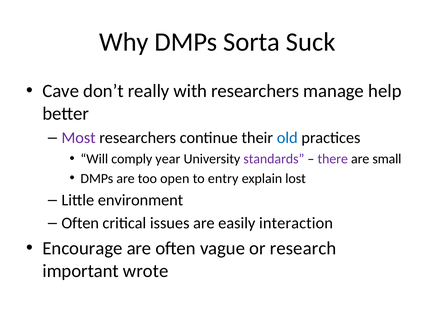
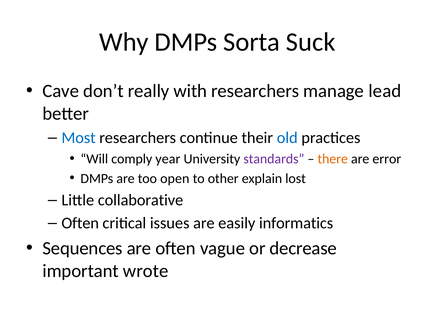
help: help -> lead (385, 91)
Most colour: purple -> blue (79, 138)
there colour: purple -> orange (333, 158)
small: small -> error (387, 158)
entry: entry -> other (223, 178)
environment: environment -> collaborative (141, 200)
interaction: interaction -> informatics (296, 223)
Encourage: Encourage -> Sequences (83, 248)
research: research -> decrease (303, 248)
